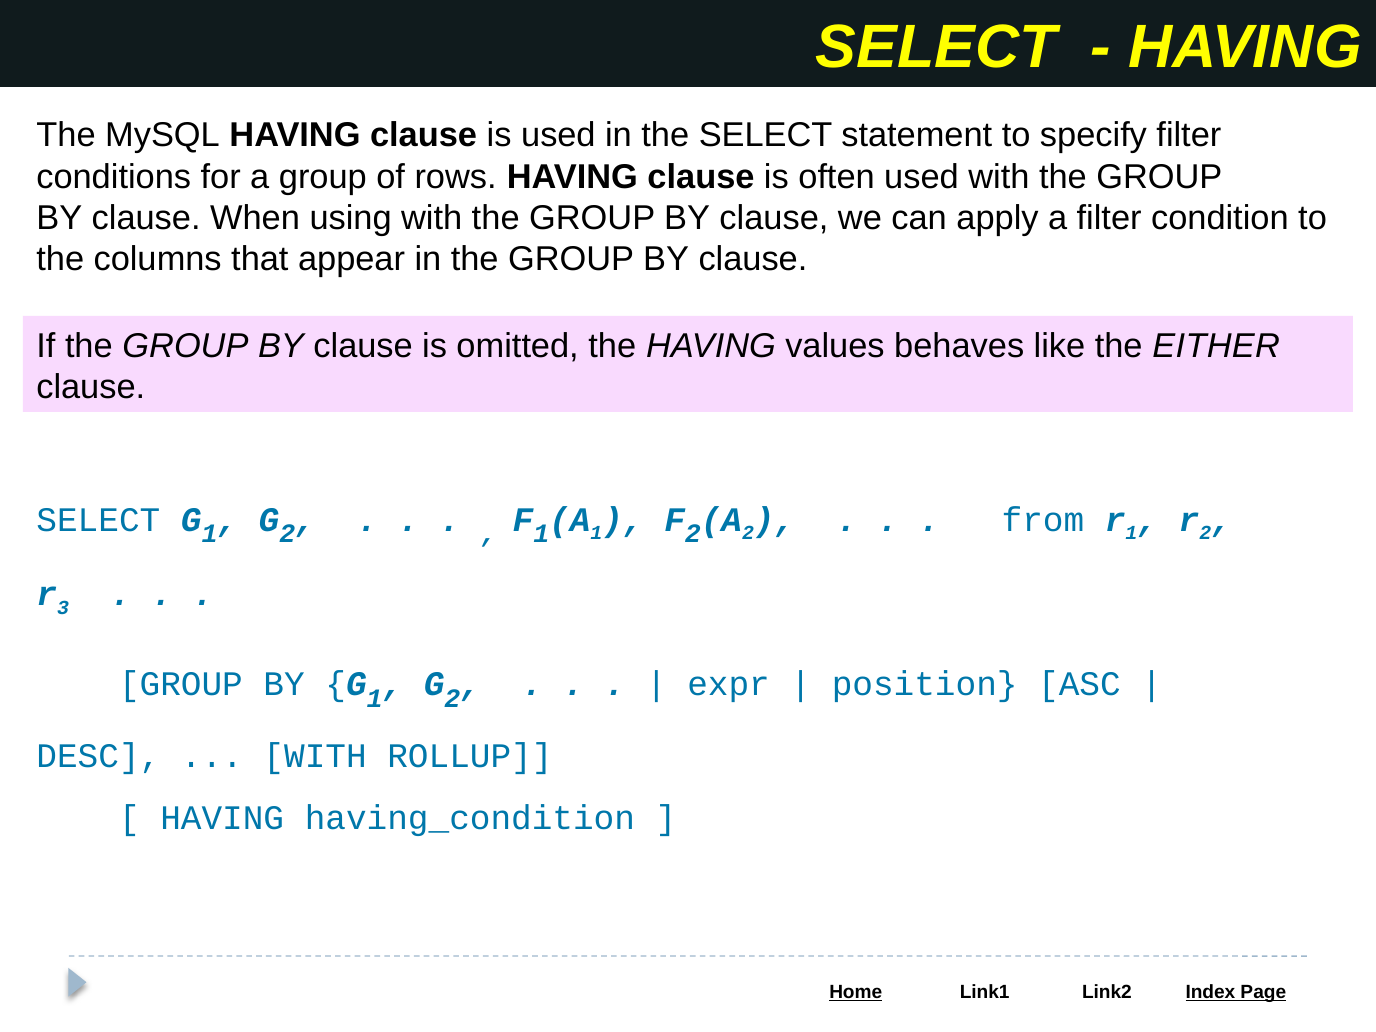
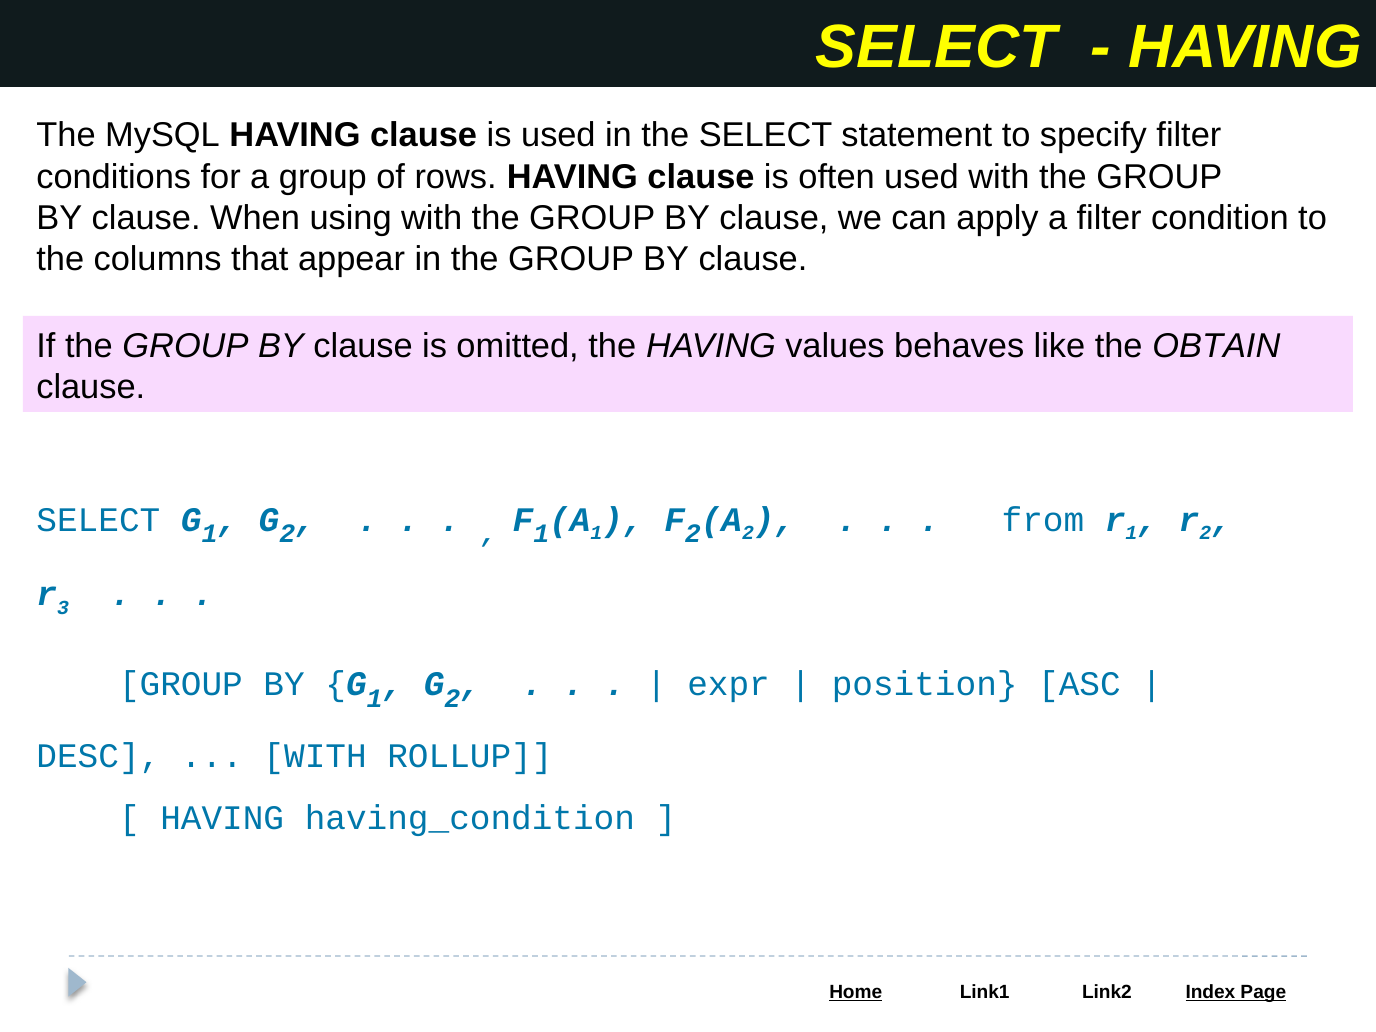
EITHER: EITHER -> OBTAIN (1216, 346)
